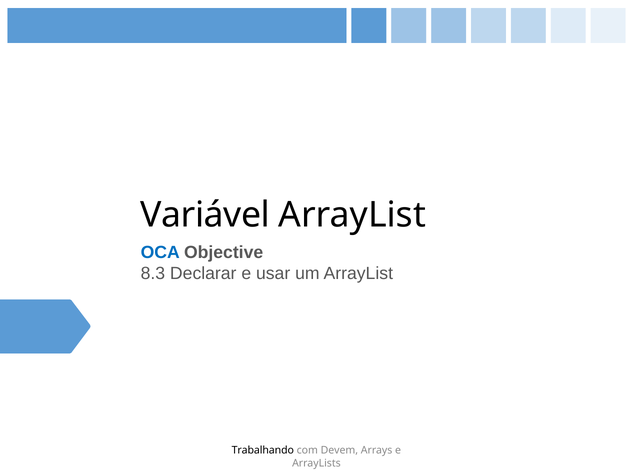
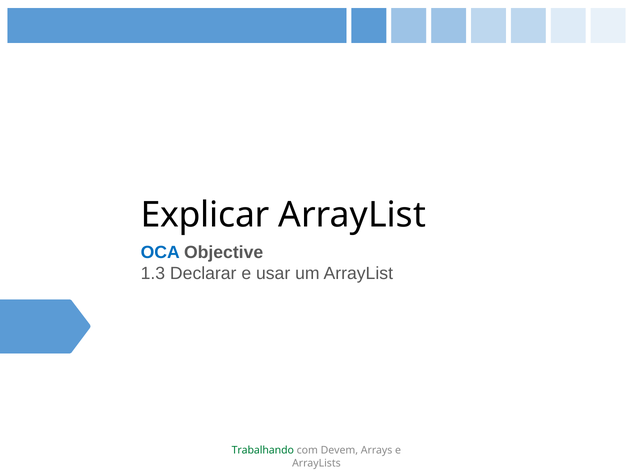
Variável: Variável -> Explicar (205, 215)
8.3: 8.3 -> 1.3 (153, 273)
Trabalhando colour: black -> green (263, 450)
